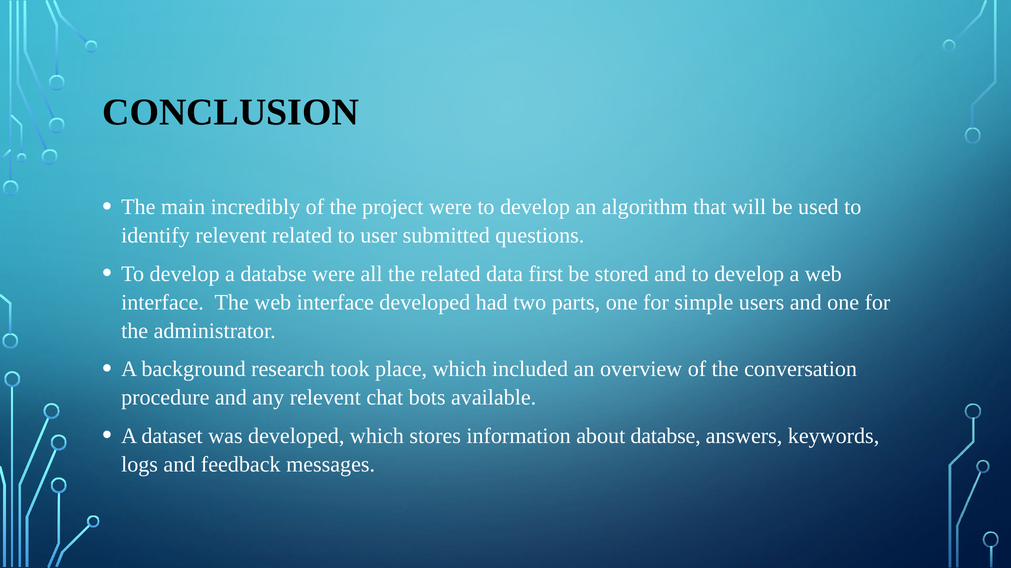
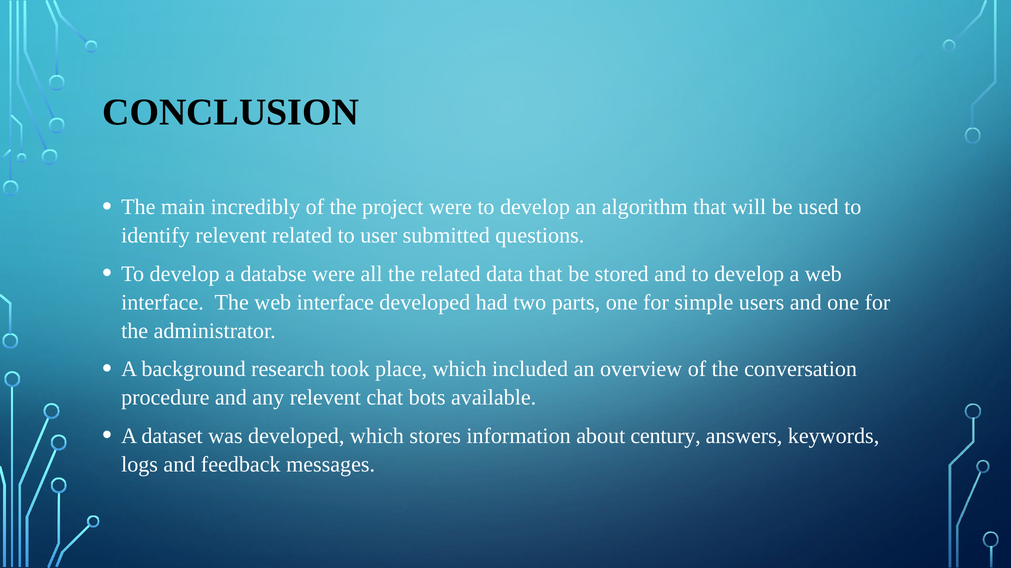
data first: first -> that (546, 274)
about databse: databse -> century (666, 436)
